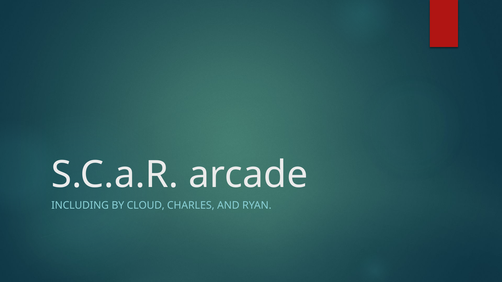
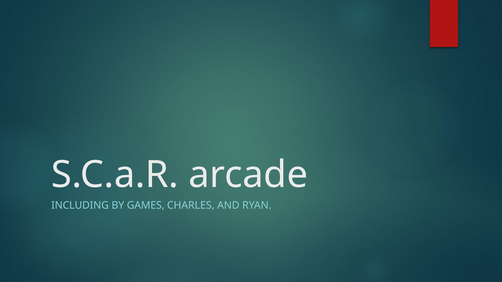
CLOUD: CLOUD -> GAMES (146, 206)
